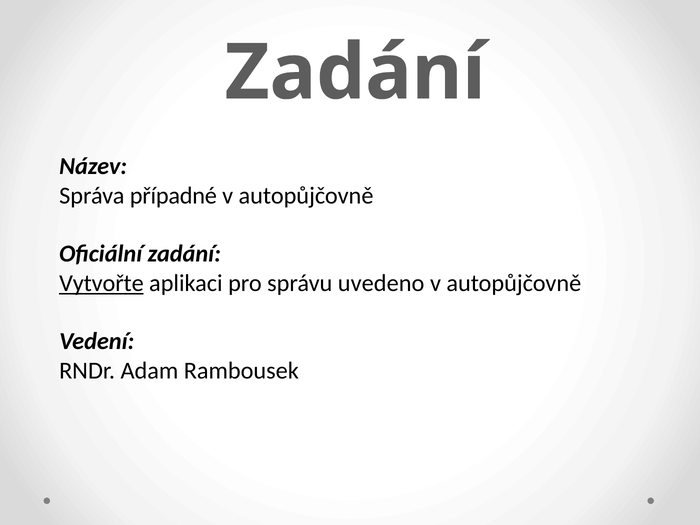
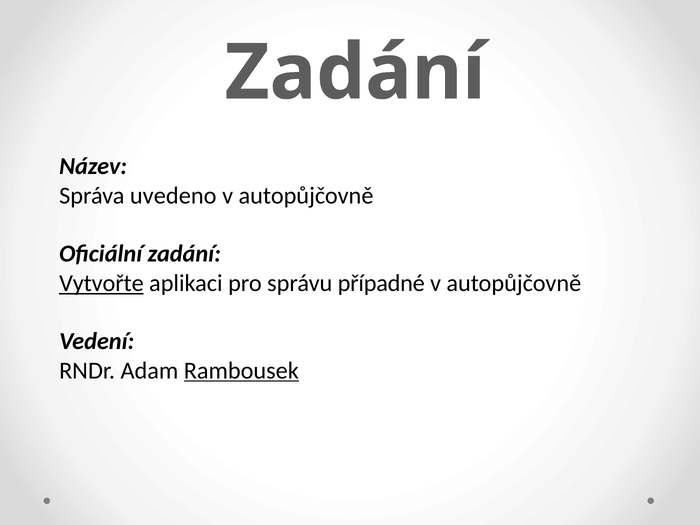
případné: případné -> uvedeno (173, 196)
uvedeno: uvedeno -> případné (381, 283)
Rambousek underline: none -> present (241, 371)
